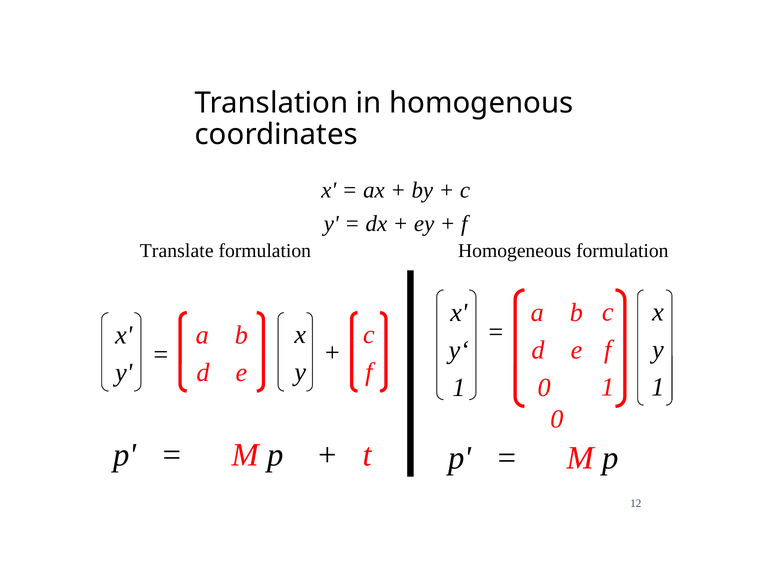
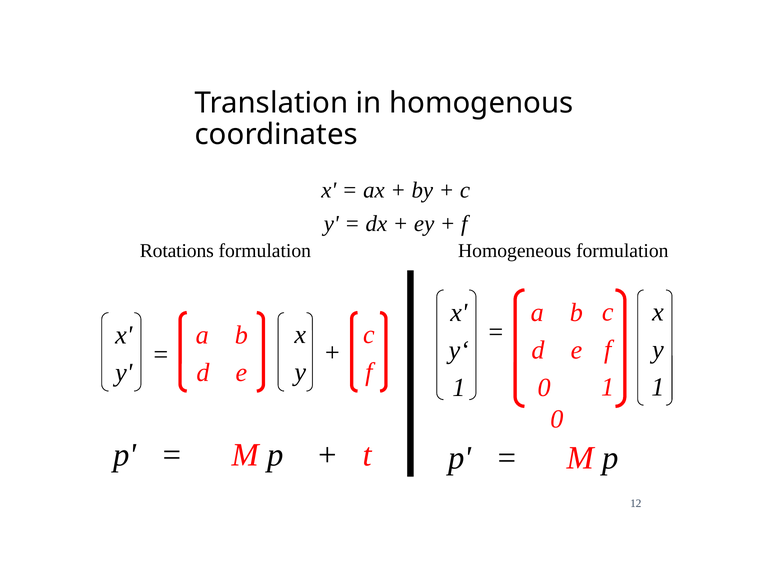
Translate: Translate -> Rotations (177, 251)
